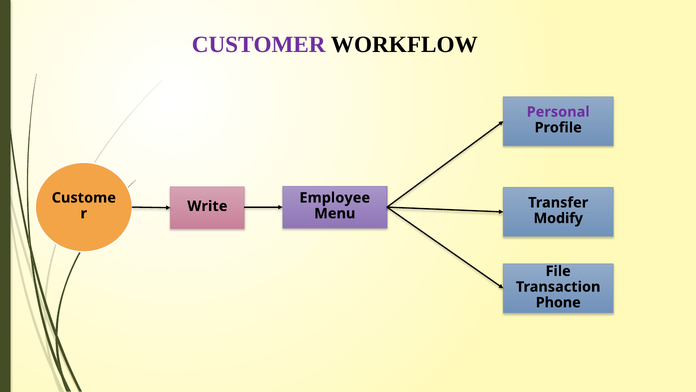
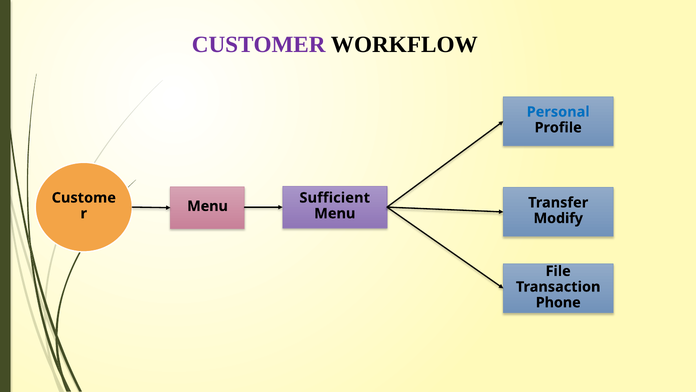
Personal colour: purple -> blue (558, 112)
Employee: Employee -> Sufficient (335, 198)
Write: Write -> Menu (208, 206)
